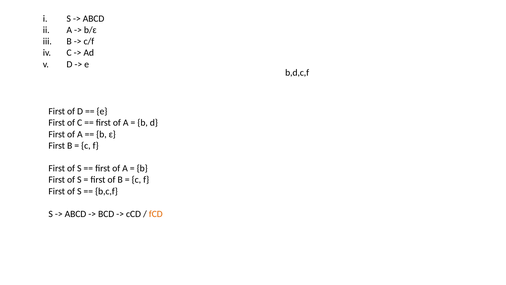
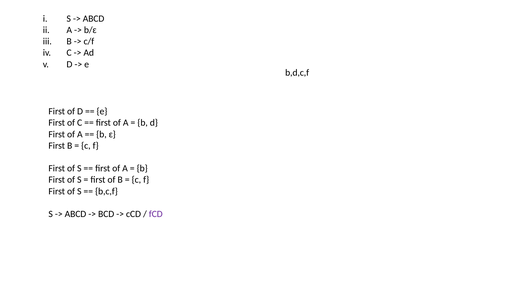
fCD colour: orange -> purple (156, 214)
